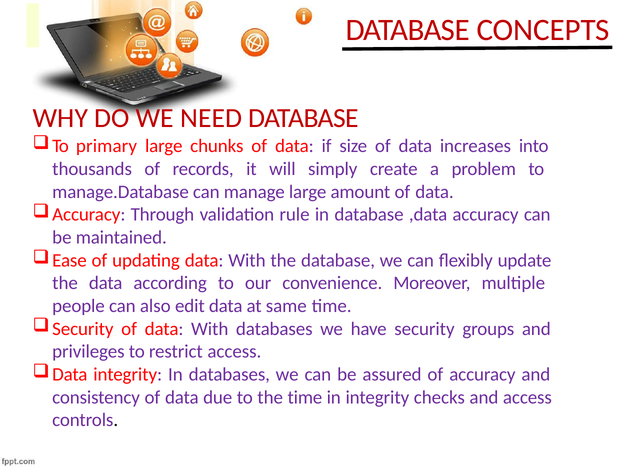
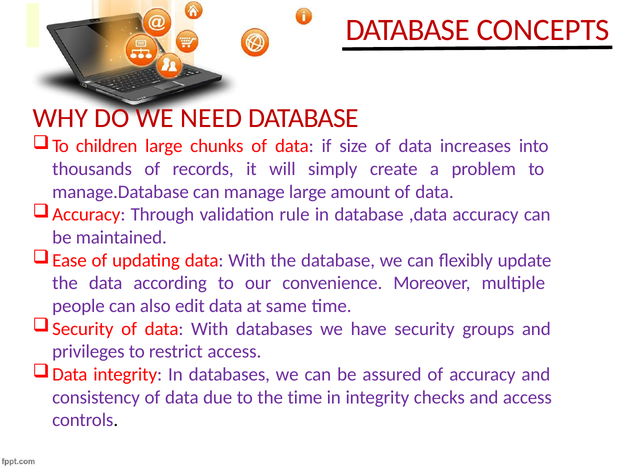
primary: primary -> children (107, 146)
